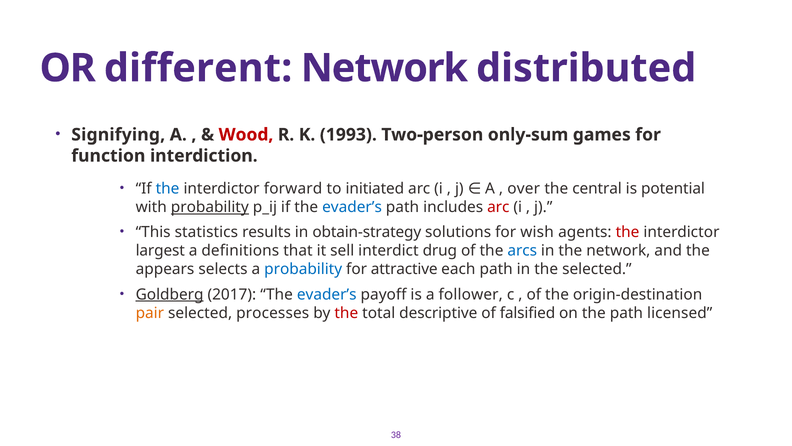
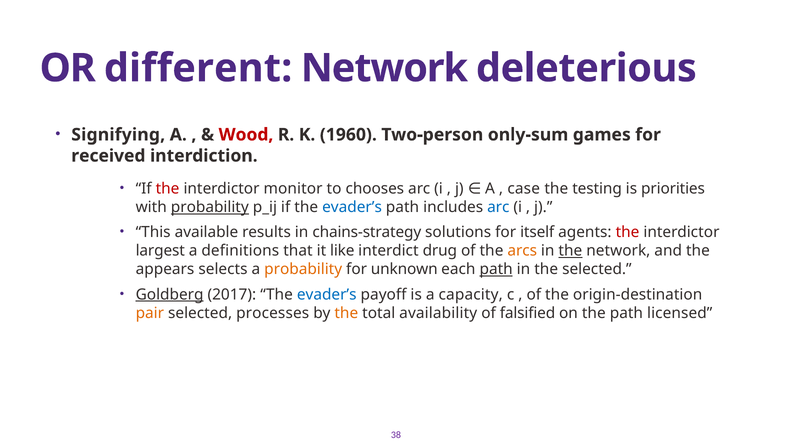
distributed: distributed -> deleterious (586, 68)
1993: 1993 -> 1960 (348, 135)
function: function -> received (108, 156)
the colour: blue -> red (168, 188)
forward: forward -> monitor (293, 188)
initiated: initiated -> chooses (375, 188)
over: over -> case (524, 188)
central: central -> testing (597, 188)
potential: potential -> priorities (673, 188)
arc colour: red -> blue (498, 207)
statistics: statistics -> available (206, 232)
obtain-strategy: obtain-strategy -> chains-strategy (367, 232)
wish: wish -> itself (537, 232)
sell: sell -> like (342, 251)
arcs colour: blue -> orange (522, 251)
the underline: none -> present (570, 251)
probability colour: blue -> orange (303, 269)
attractive: attractive -> unknown (404, 269)
path underline: none -> present (496, 269)
follower: follower -> capacity (471, 294)
the colour: red -> orange (346, 313)
descriptive: descriptive -> availability (438, 313)
